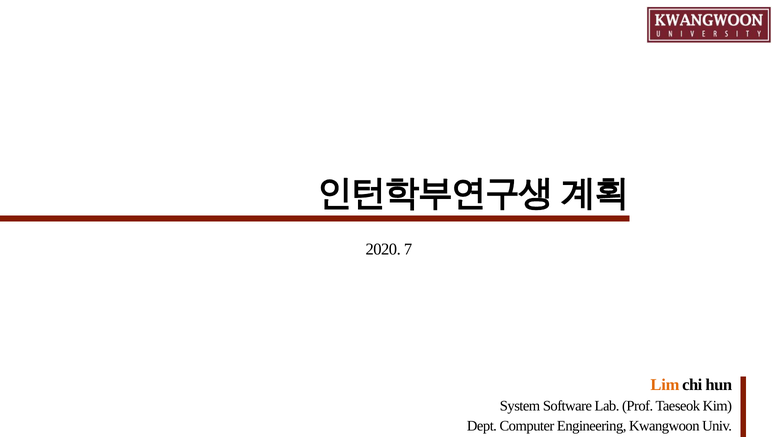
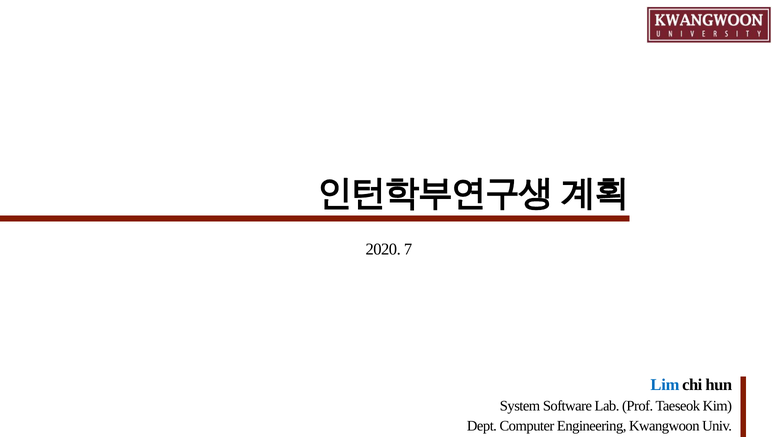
Lim colour: orange -> blue (665, 385)
